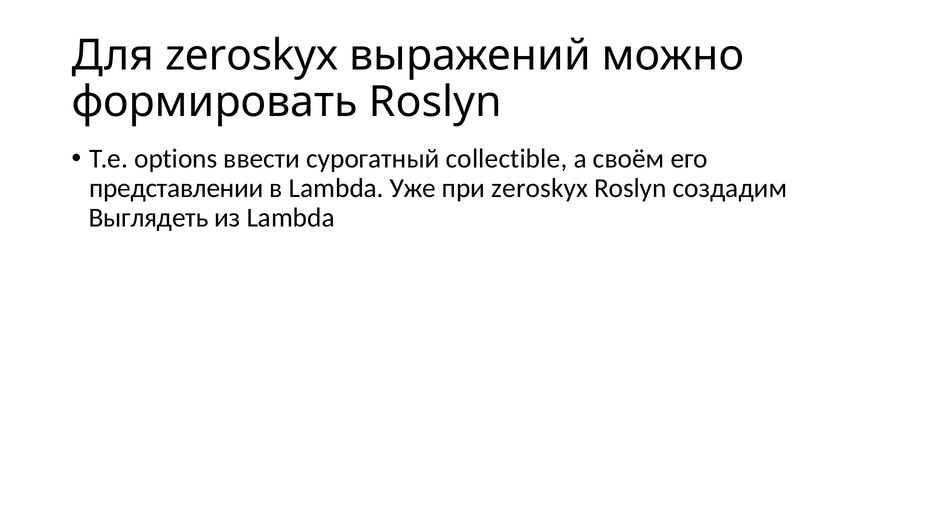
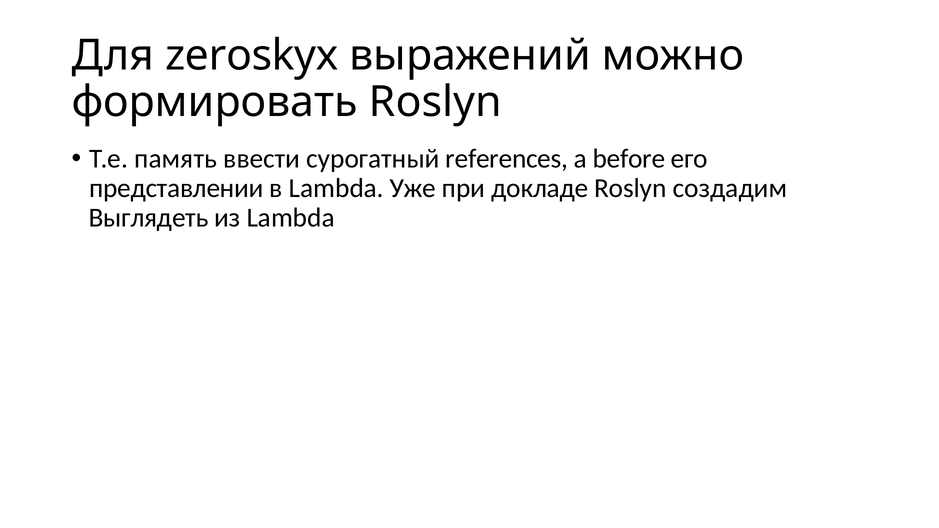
options: options -> память (176, 159)
collectible: collectible -> references (507, 159)
своём: своём -> before (629, 159)
при zeroskyx: zeroskyx -> докладе (540, 188)
